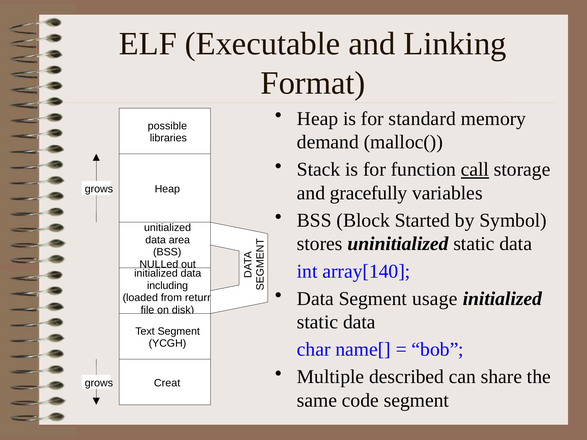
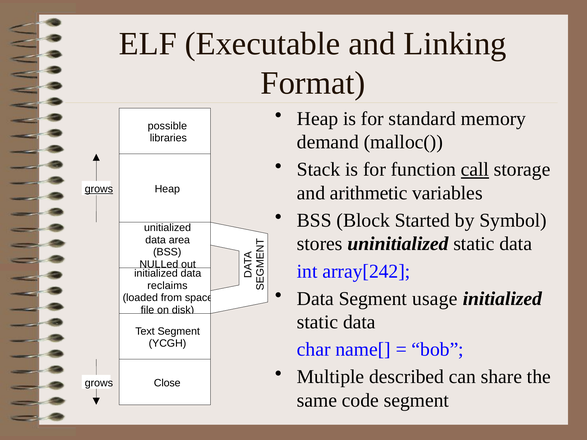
grows underline: none -> present (99, 189)
gracefully: gracefully -> arithmetic (369, 193)
array[140: array[140 -> array[242 (366, 271)
including: including -> reclaims (167, 286)
return: return -> space (199, 298)
Creat: Creat -> Close (167, 383)
